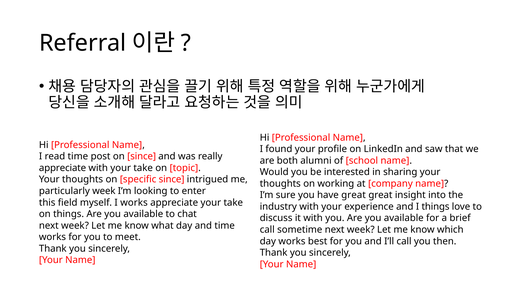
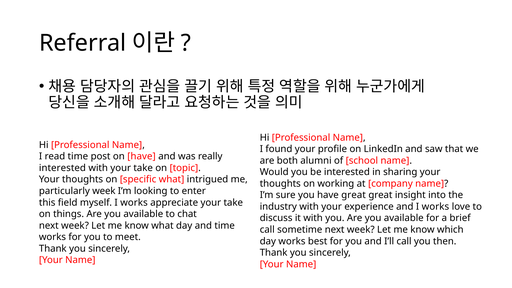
on since: since -> have (142, 156)
appreciate: appreciate -> interested (62, 168)
specific since: since -> what (172, 179)
and I things: things -> works (435, 207)
